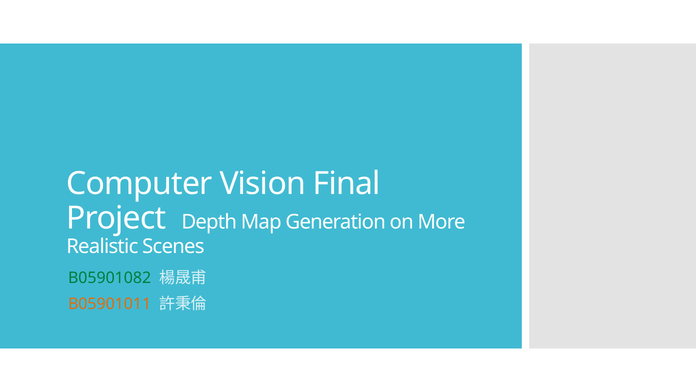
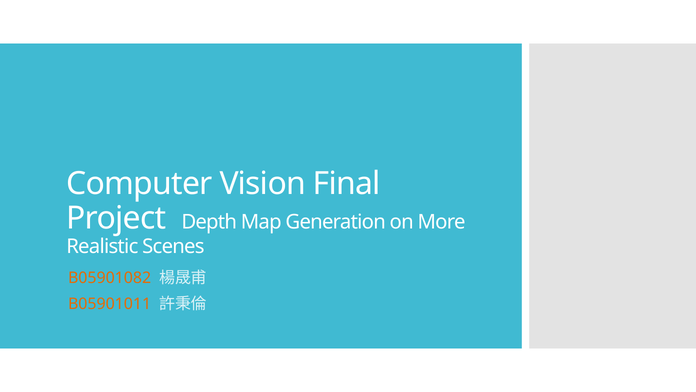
B05901082 colour: green -> orange (110, 278)
